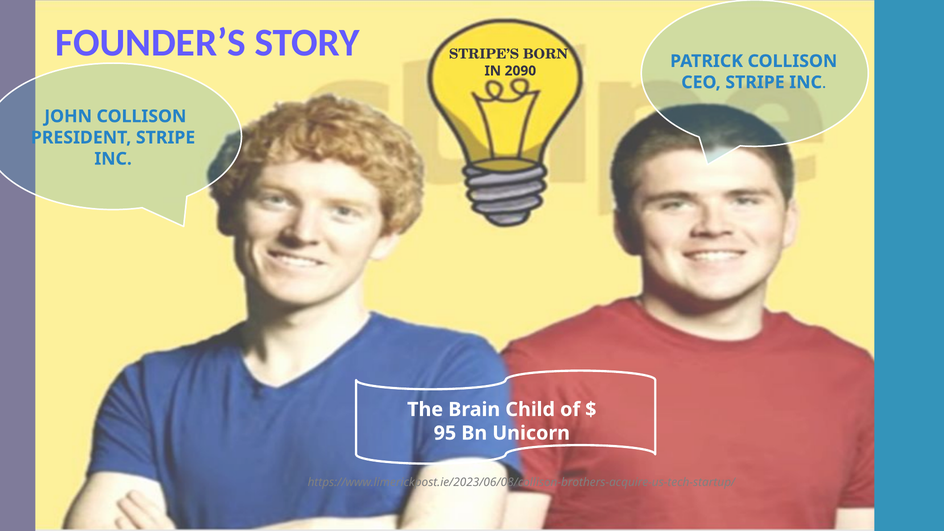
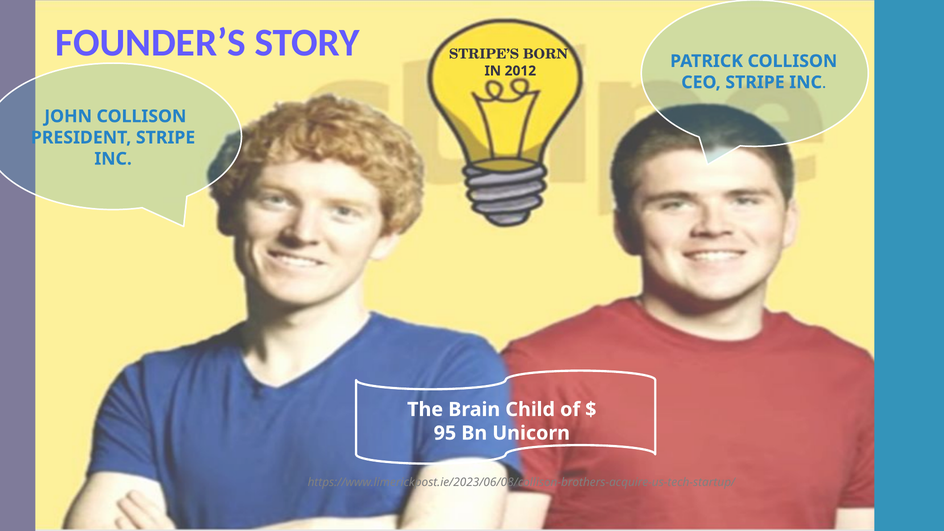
2090: 2090 -> 2012 (520, 71)
